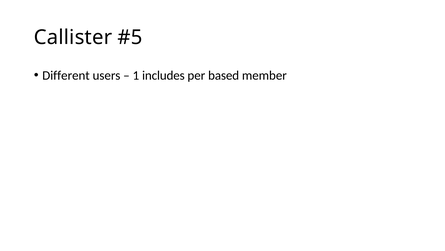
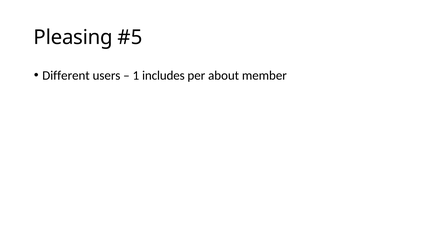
Callister: Callister -> Pleasing (73, 37)
based: based -> about (224, 75)
